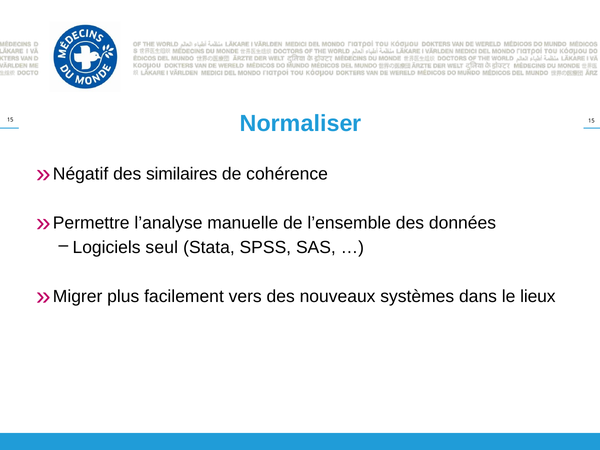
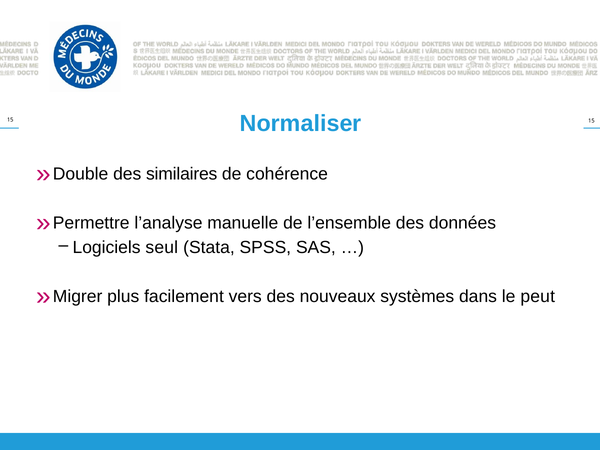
Négatif: Négatif -> Double (81, 174)
lieux: lieux -> peut (538, 297)
